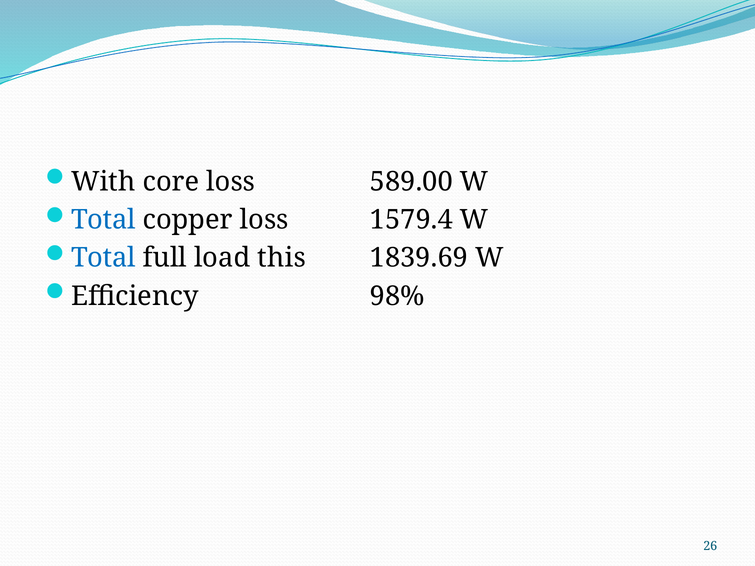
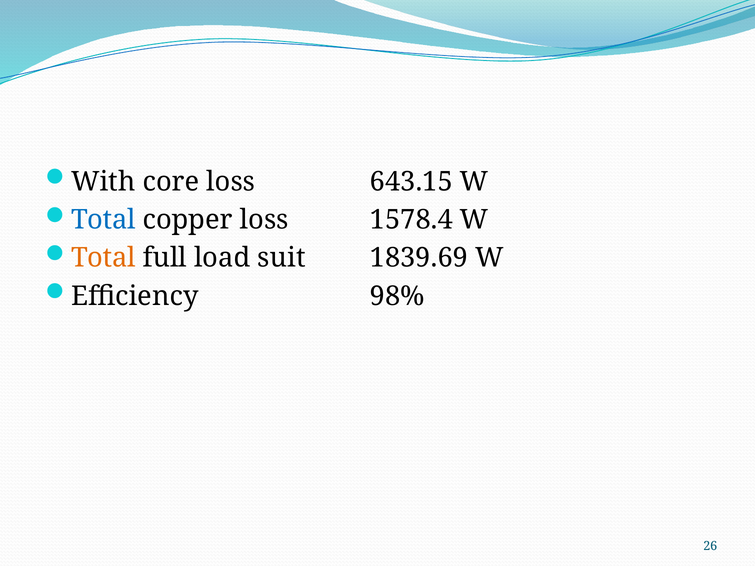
589.00: 589.00 -> 643.15 (411, 182)
1579.4: 1579.4 -> 1578.4 (411, 220)
Total colour: blue -> orange (103, 258)
this: this -> suit (282, 258)
